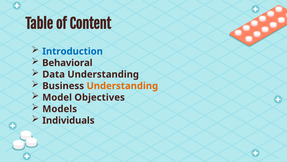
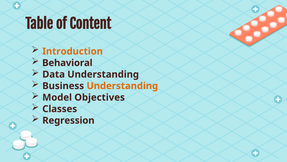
Introduction colour: blue -> orange (73, 51)
Models: Models -> Classes (60, 109)
Individuals: Individuals -> Regression (68, 120)
